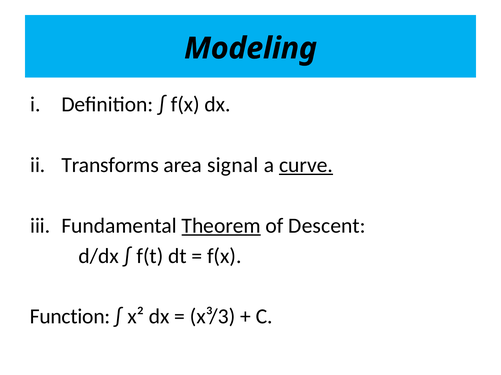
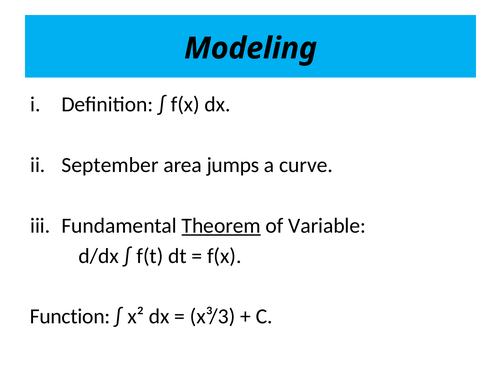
Transforms: Transforms -> September (110, 165)
signal: signal -> jumps (233, 165)
curve underline: present -> none (306, 165)
Descent: Descent -> Variable (327, 226)
